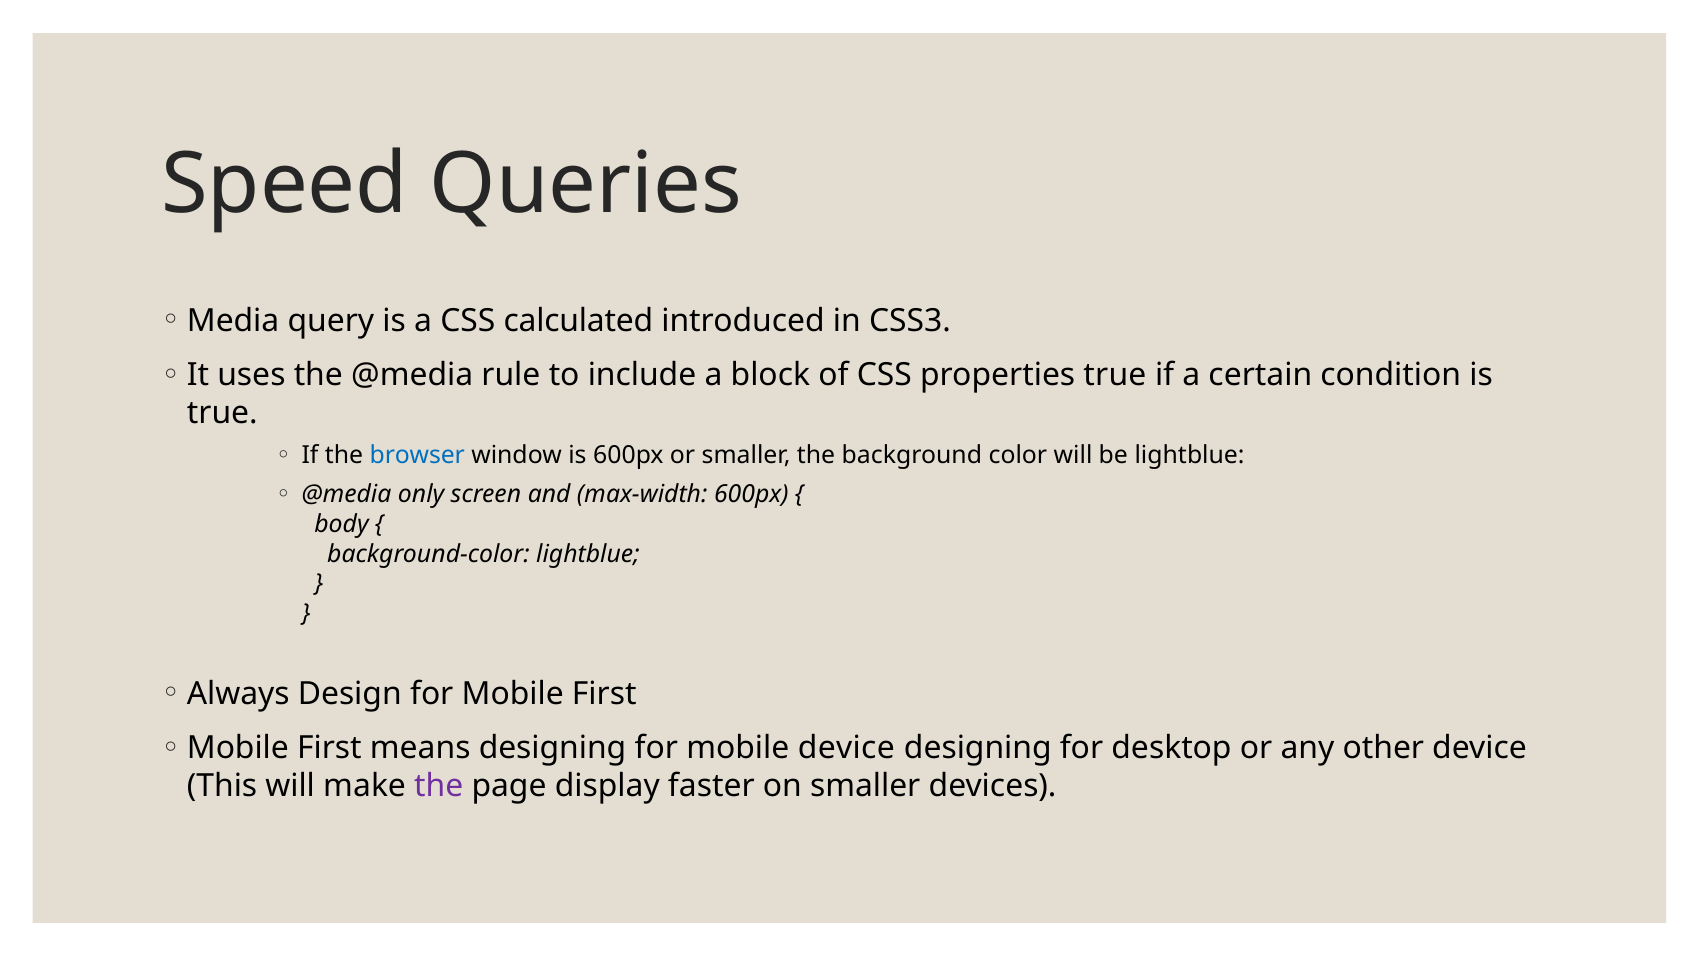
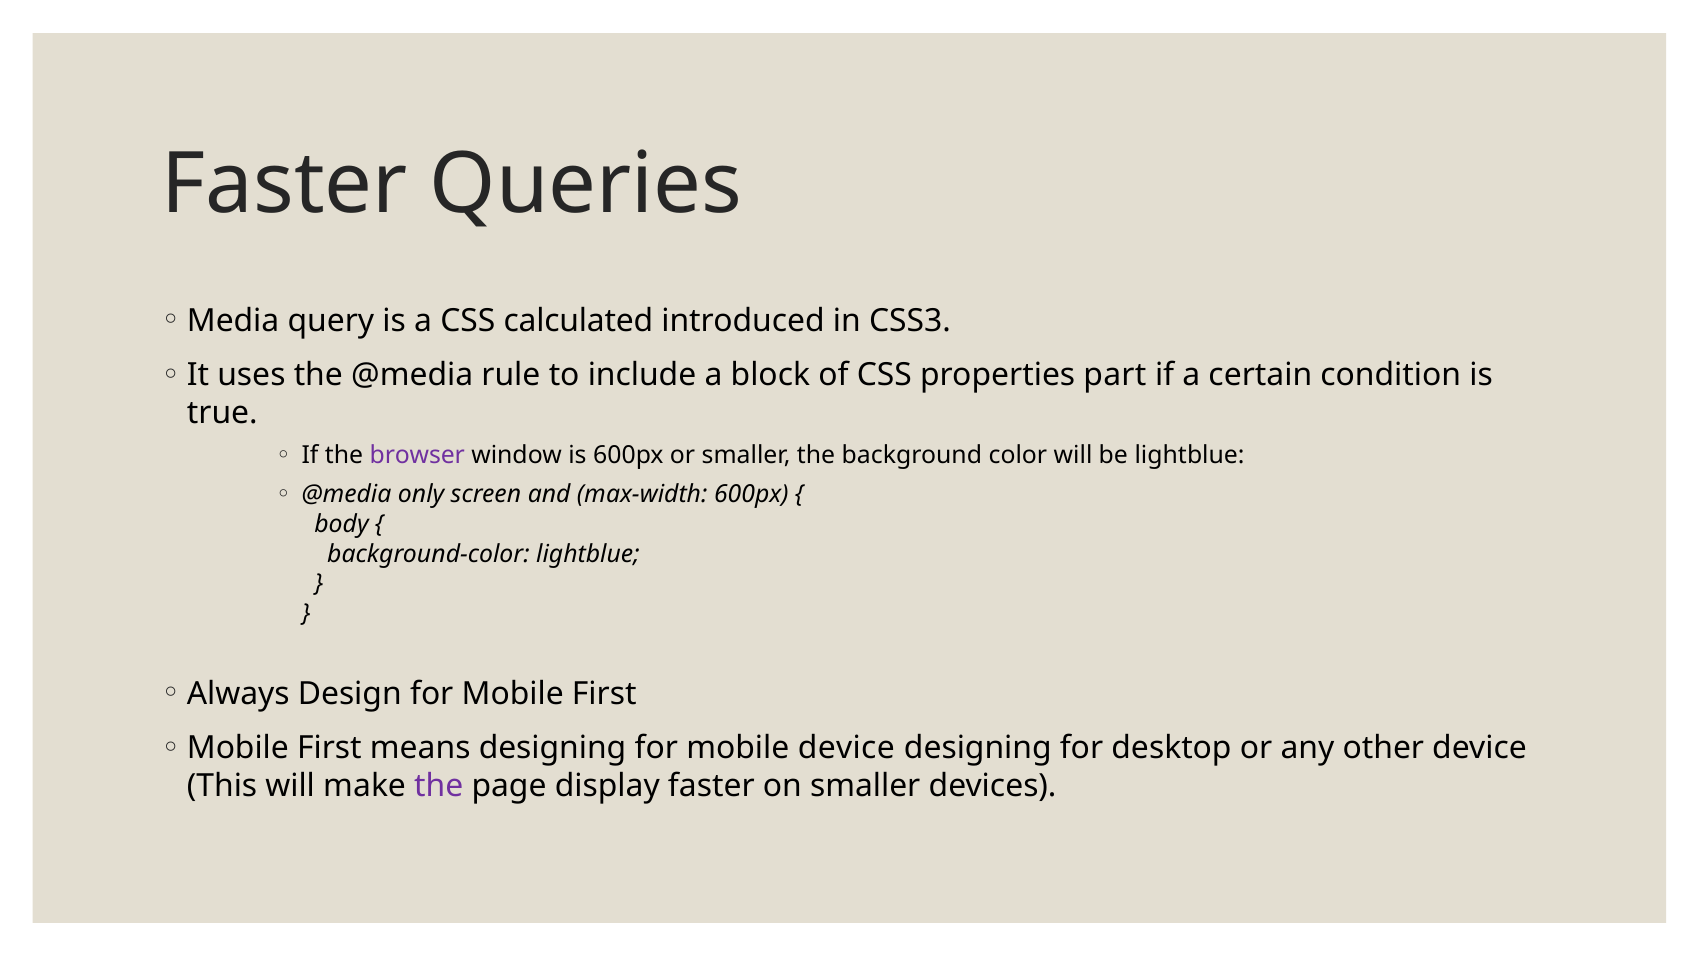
Speed: Speed -> Faster (285, 185)
properties true: true -> part (1115, 375)
browser colour: blue -> purple (417, 456)
